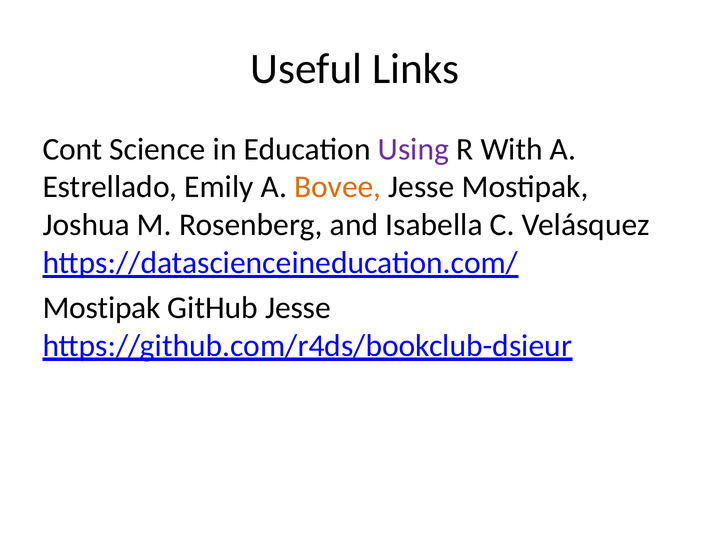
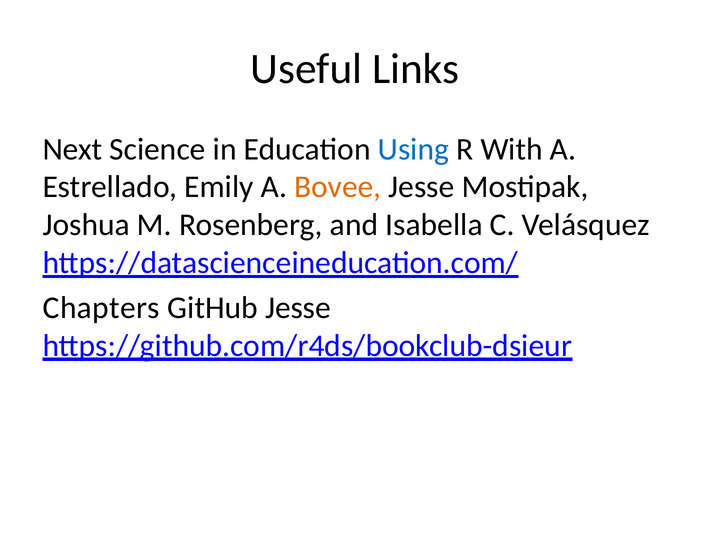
Cont: Cont -> Next (72, 149)
Using colour: purple -> blue (413, 149)
Mostipak: Mostipak -> Chapters (101, 307)
